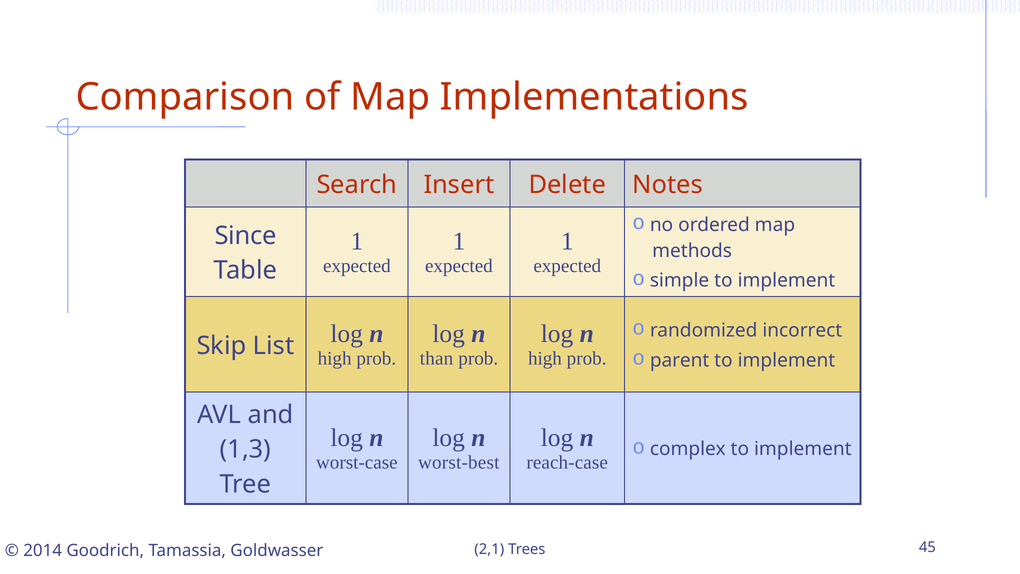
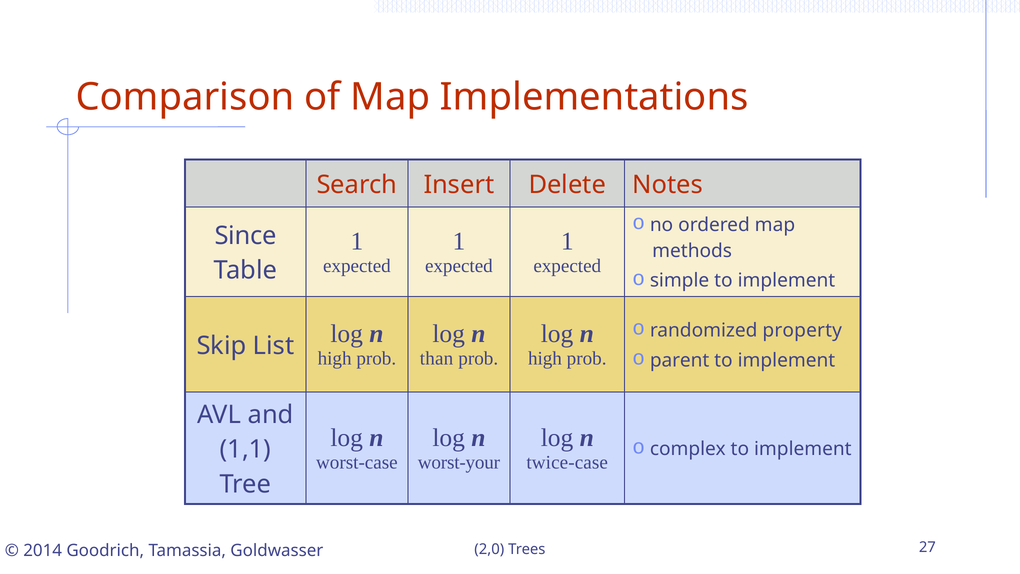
incorrect: incorrect -> property (802, 330)
1,3: 1,3 -> 1,1 (245, 449)
worst-best: worst-best -> worst-your (459, 462)
reach-case: reach-case -> twice-case (567, 462)
2,1: 2,1 -> 2,0 (489, 549)
45: 45 -> 27 (927, 547)
